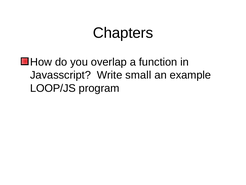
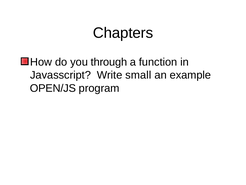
overlap: overlap -> through (109, 62)
LOOP/JS: LOOP/JS -> OPEN/JS (53, 88)
